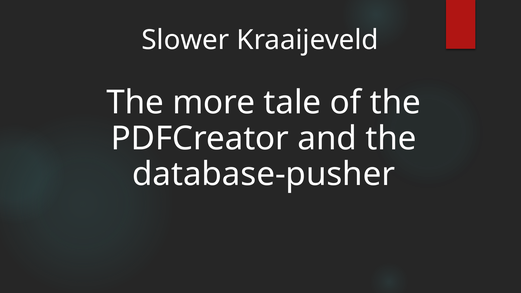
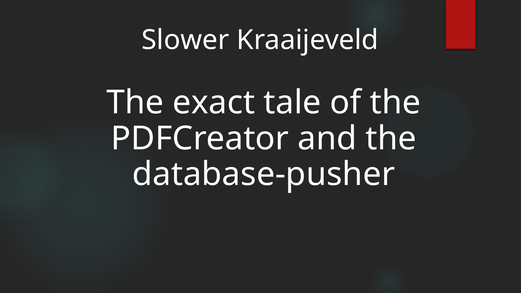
more: more -> exact (214, 103)
